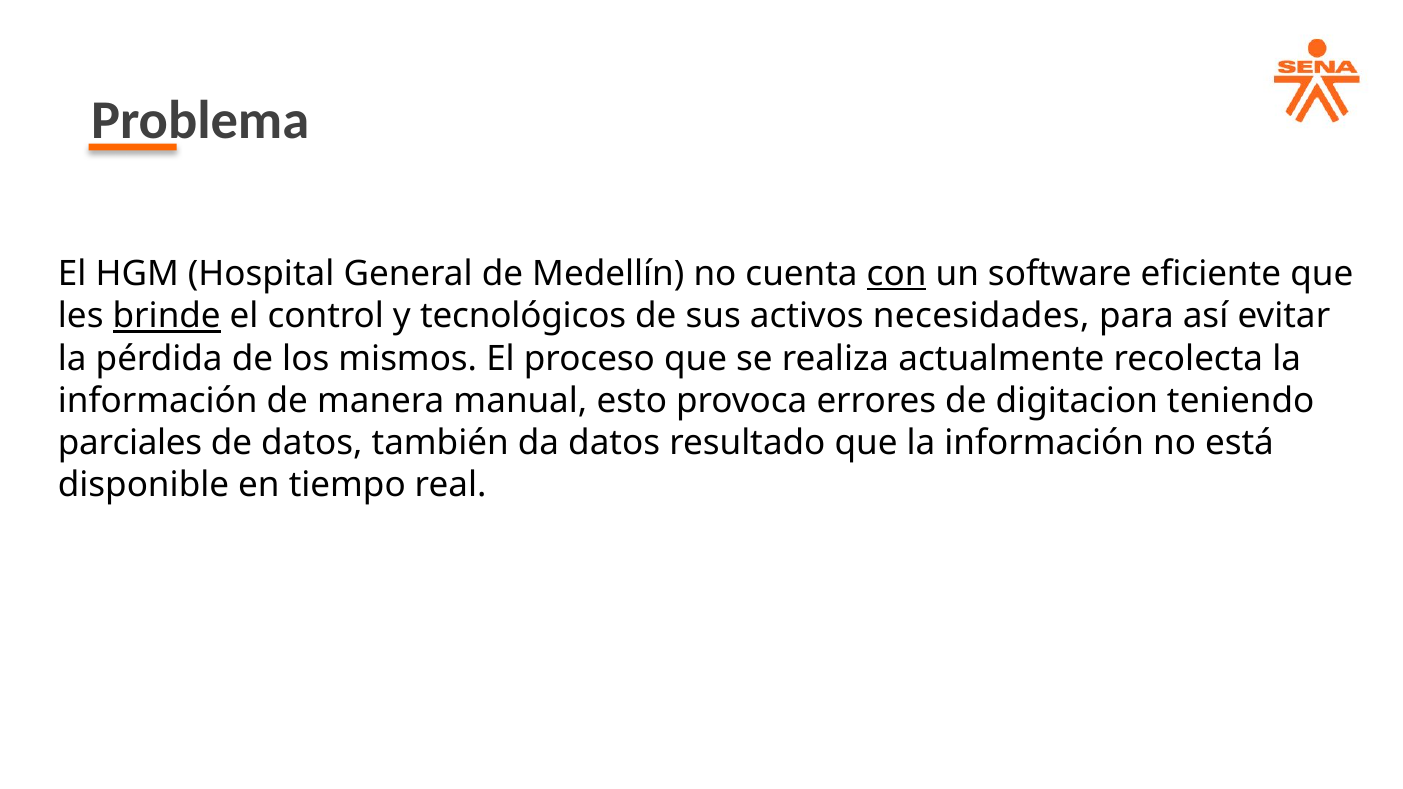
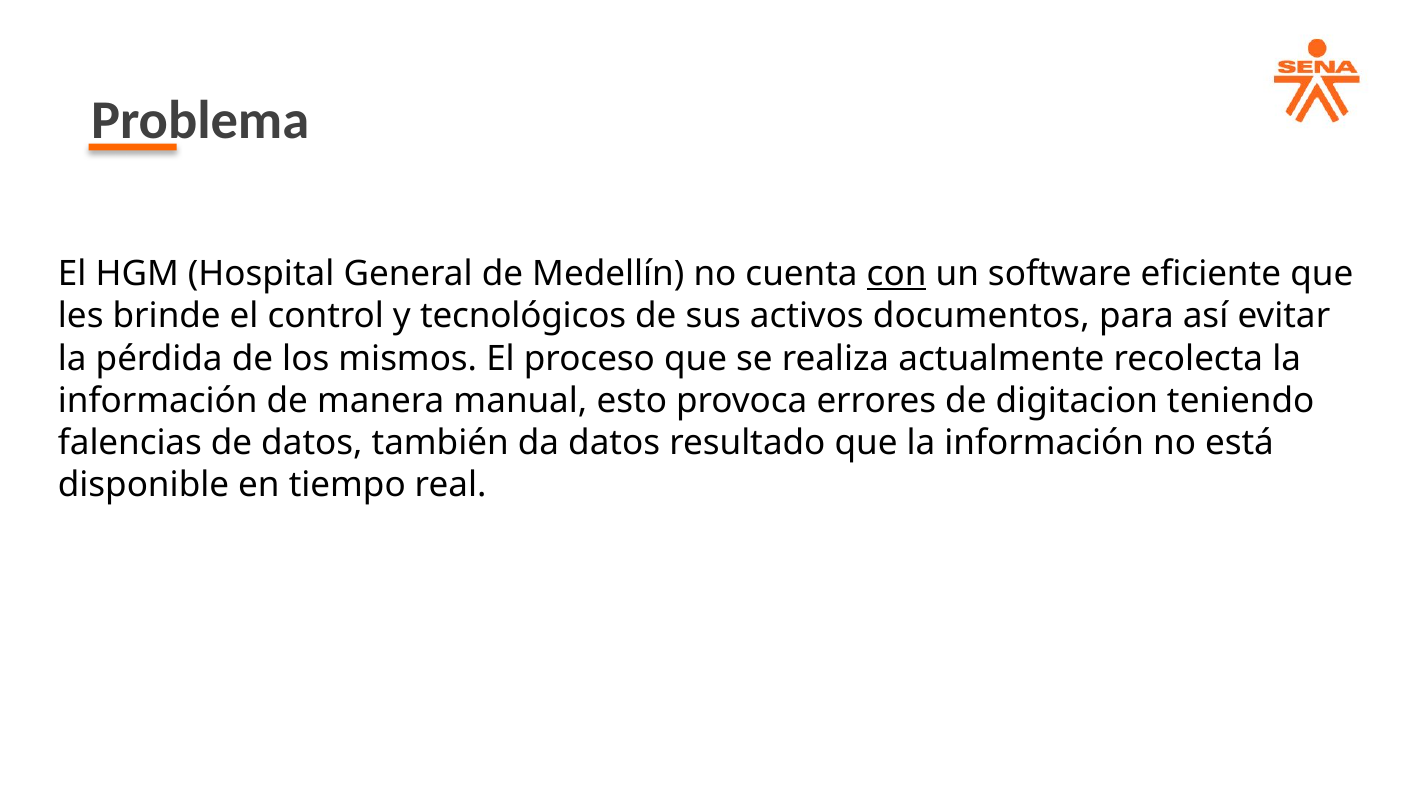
brinde underline: present -> none (167, 316)
necesidades: necesidades -> documentos (981, 316)
parciales: parciales -> falencias (130, 443)
